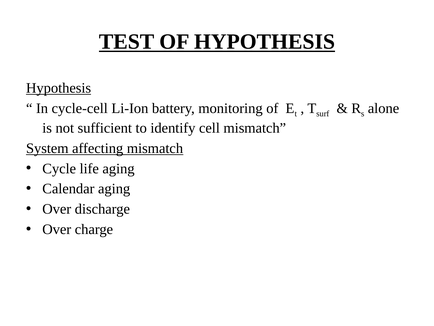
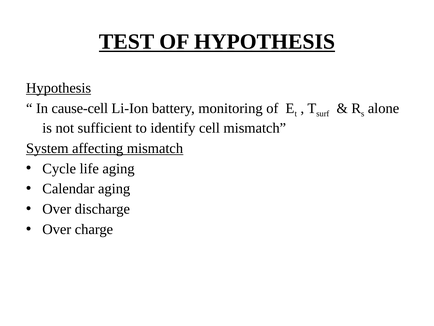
cycle-cell: cycle-cell -> cause-cell (80, 108)
